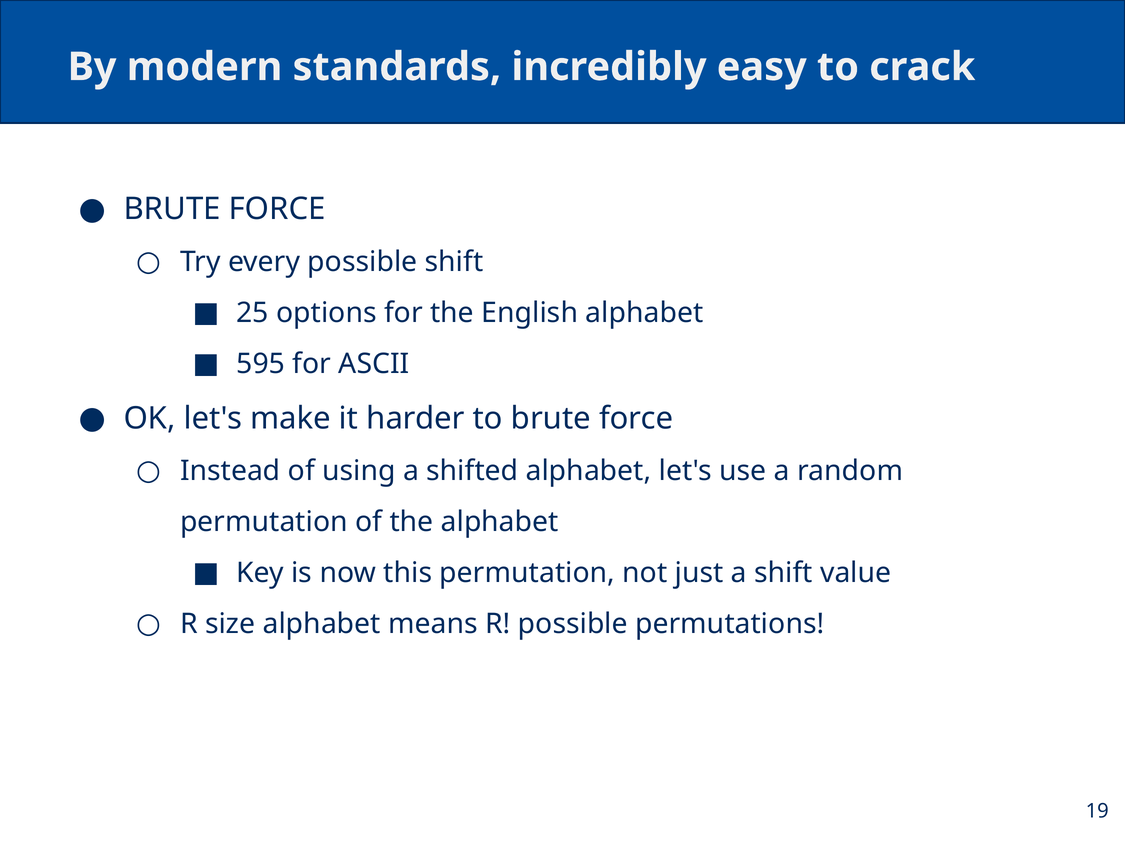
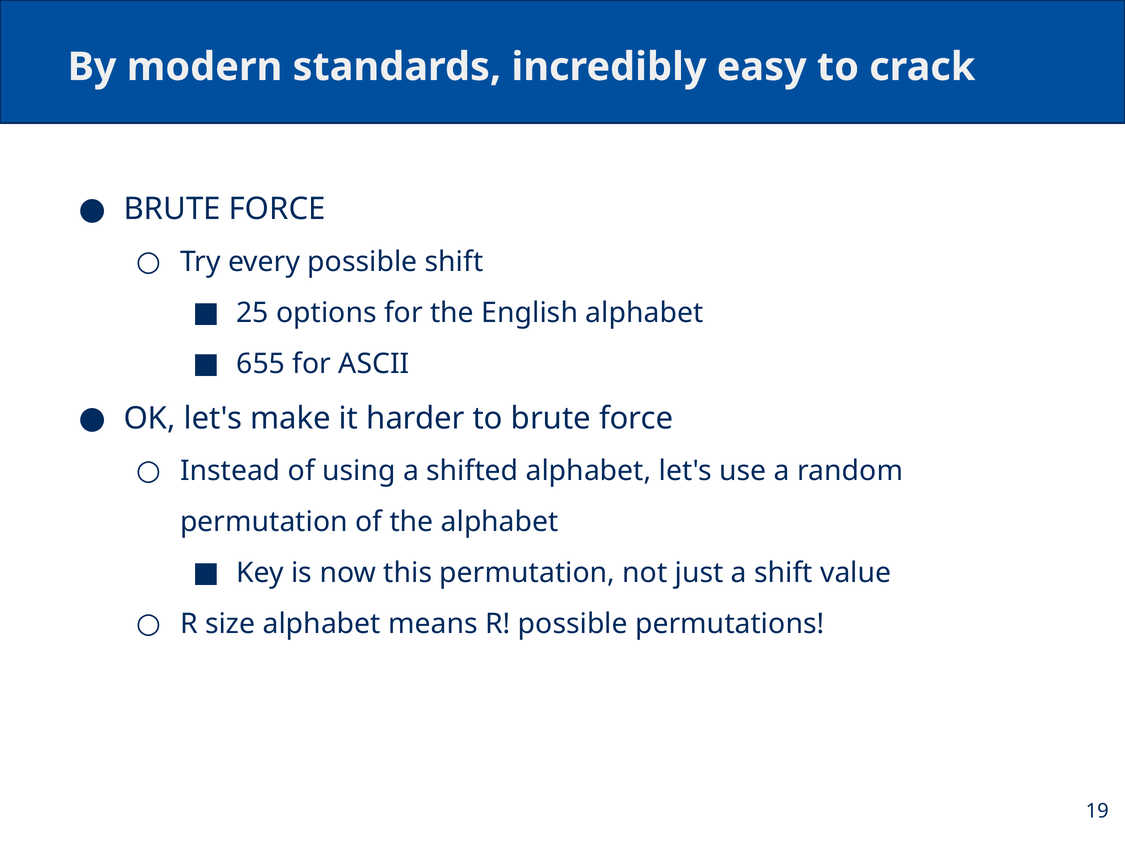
595: 595 -> 655 (261, 364)
